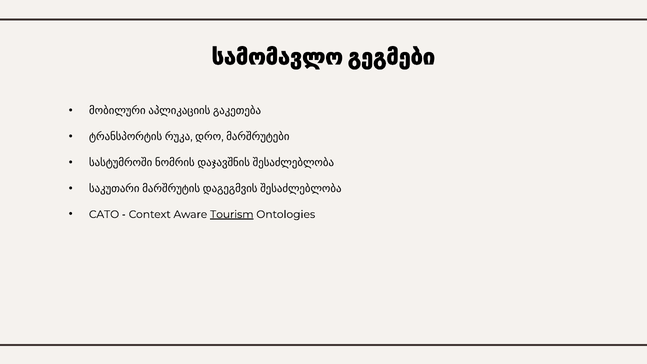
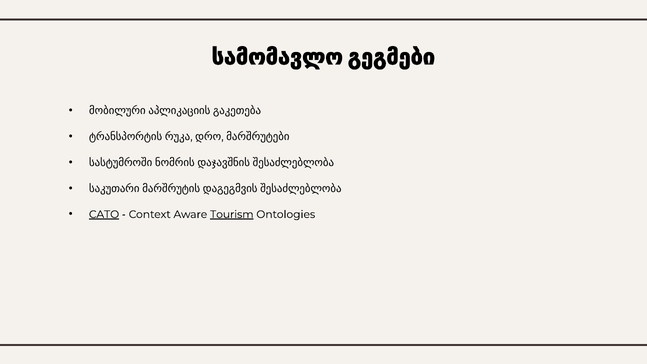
CATO underline: none -> present (104, 214)
